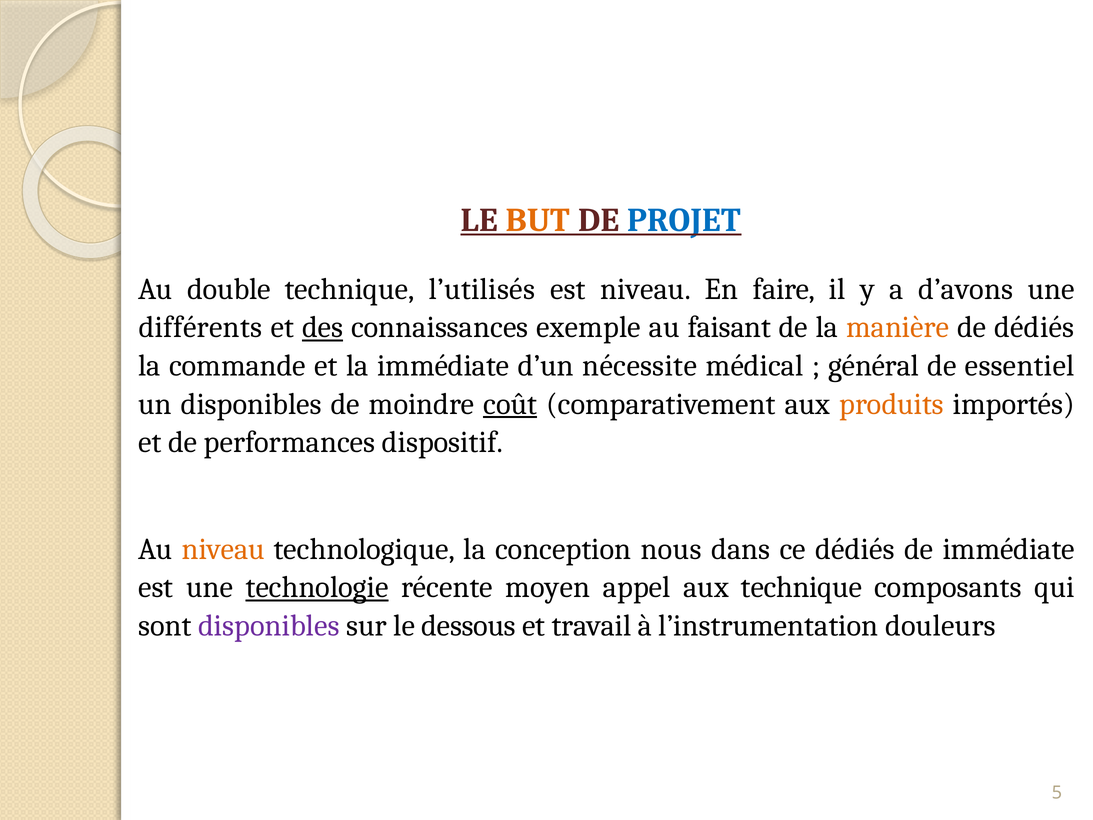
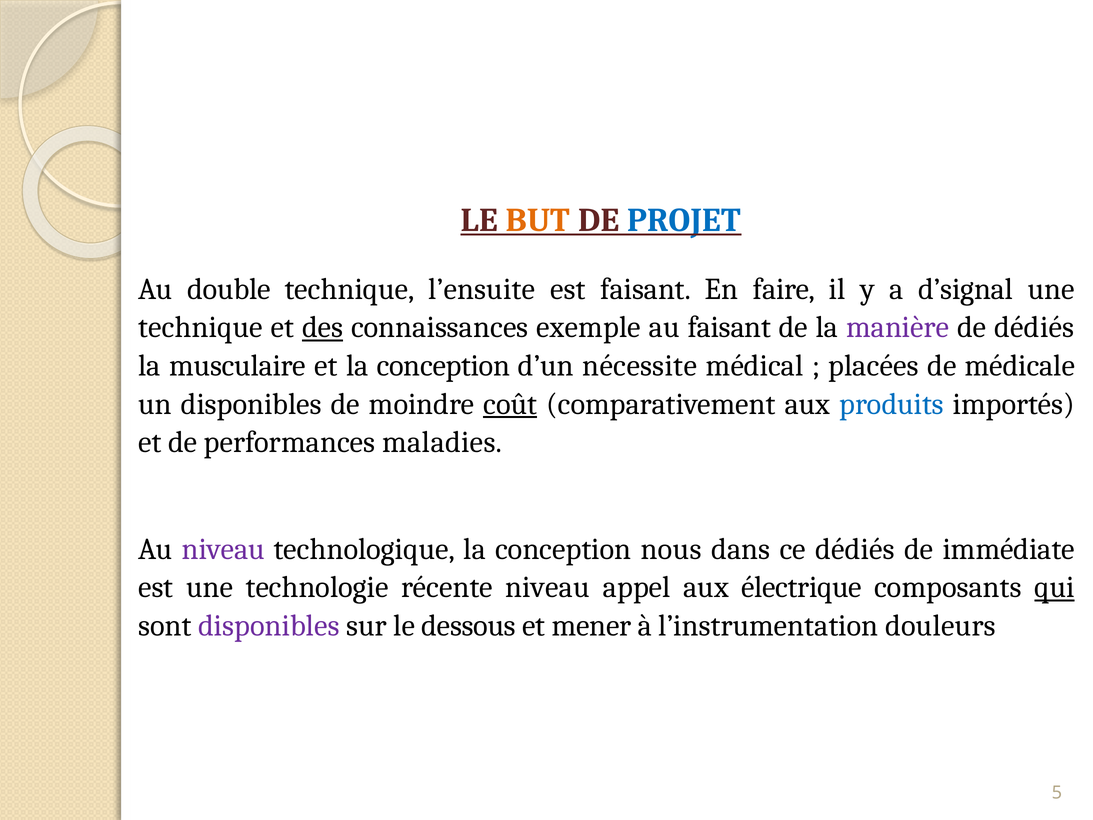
l’utilisés: l’utilisés -> l’ensuite (482, 289)
est niveau: niveau -> faisant (646, 289)
d’avons: d’avons -> d’signal (966, 289)
différents: différents -> technique (200, 327)
manière colour: orange -> purple (898, 327)
commande: commande -> musculaire (238, 366)
et la immédiate: immédiate -> conception (443, 366)
général: général -> placées (873, 366)
essentiel: essentiel -> médicale (1020, 366)
produits colour: orange -> blue (892, 404)
dispositif: dispositif -> maladies (442, 442)
niveau colour: orange -> purple (223, 549)
technologie underline: present -> none (317, 587)
récente moyen: moyen -> niveau (548, 587)
aux technique: technique -> électrique (801, 587)
qui underline: none -> present (1054, 587)
travail: travail -> mener (591, 626)
